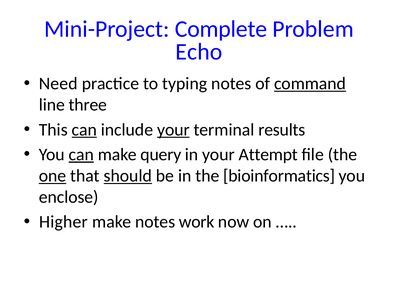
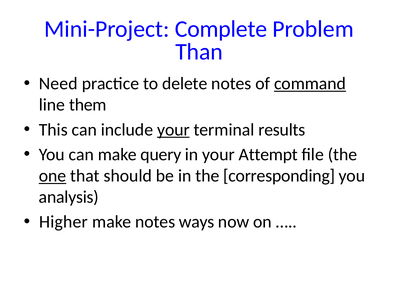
Echo: Echo -> Than (199, 52)
typing: typing -> delete (185, 83)
three: three -> them (88, 105)
can underline: present -> none (84, 129)
can underline: present -> none (81, 154)
should underline: present -> none (128, 176)
bioinformatics: bioinformatics -> corresponding (279, 176)
enclose: enclose -> analysis (69, 197)
work: work -> ways (197, 222)
